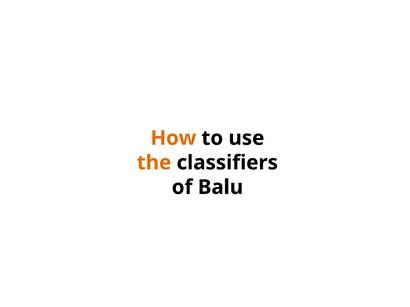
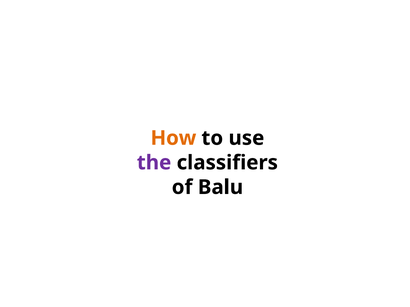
the colour: orange -> purple (154, 163)
